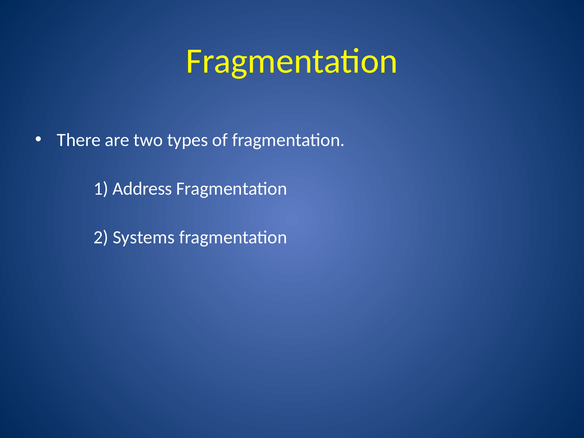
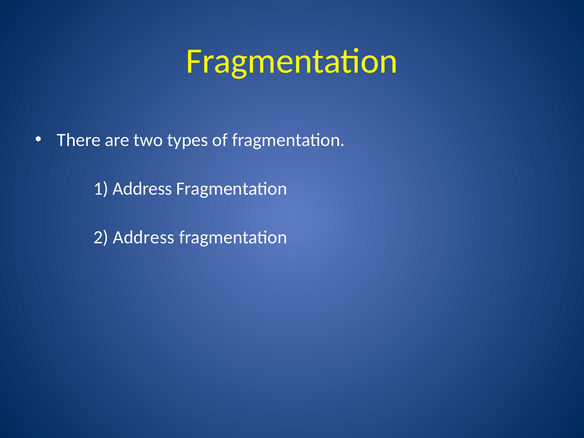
2 Systems: Systems -> Address (144, 237)
